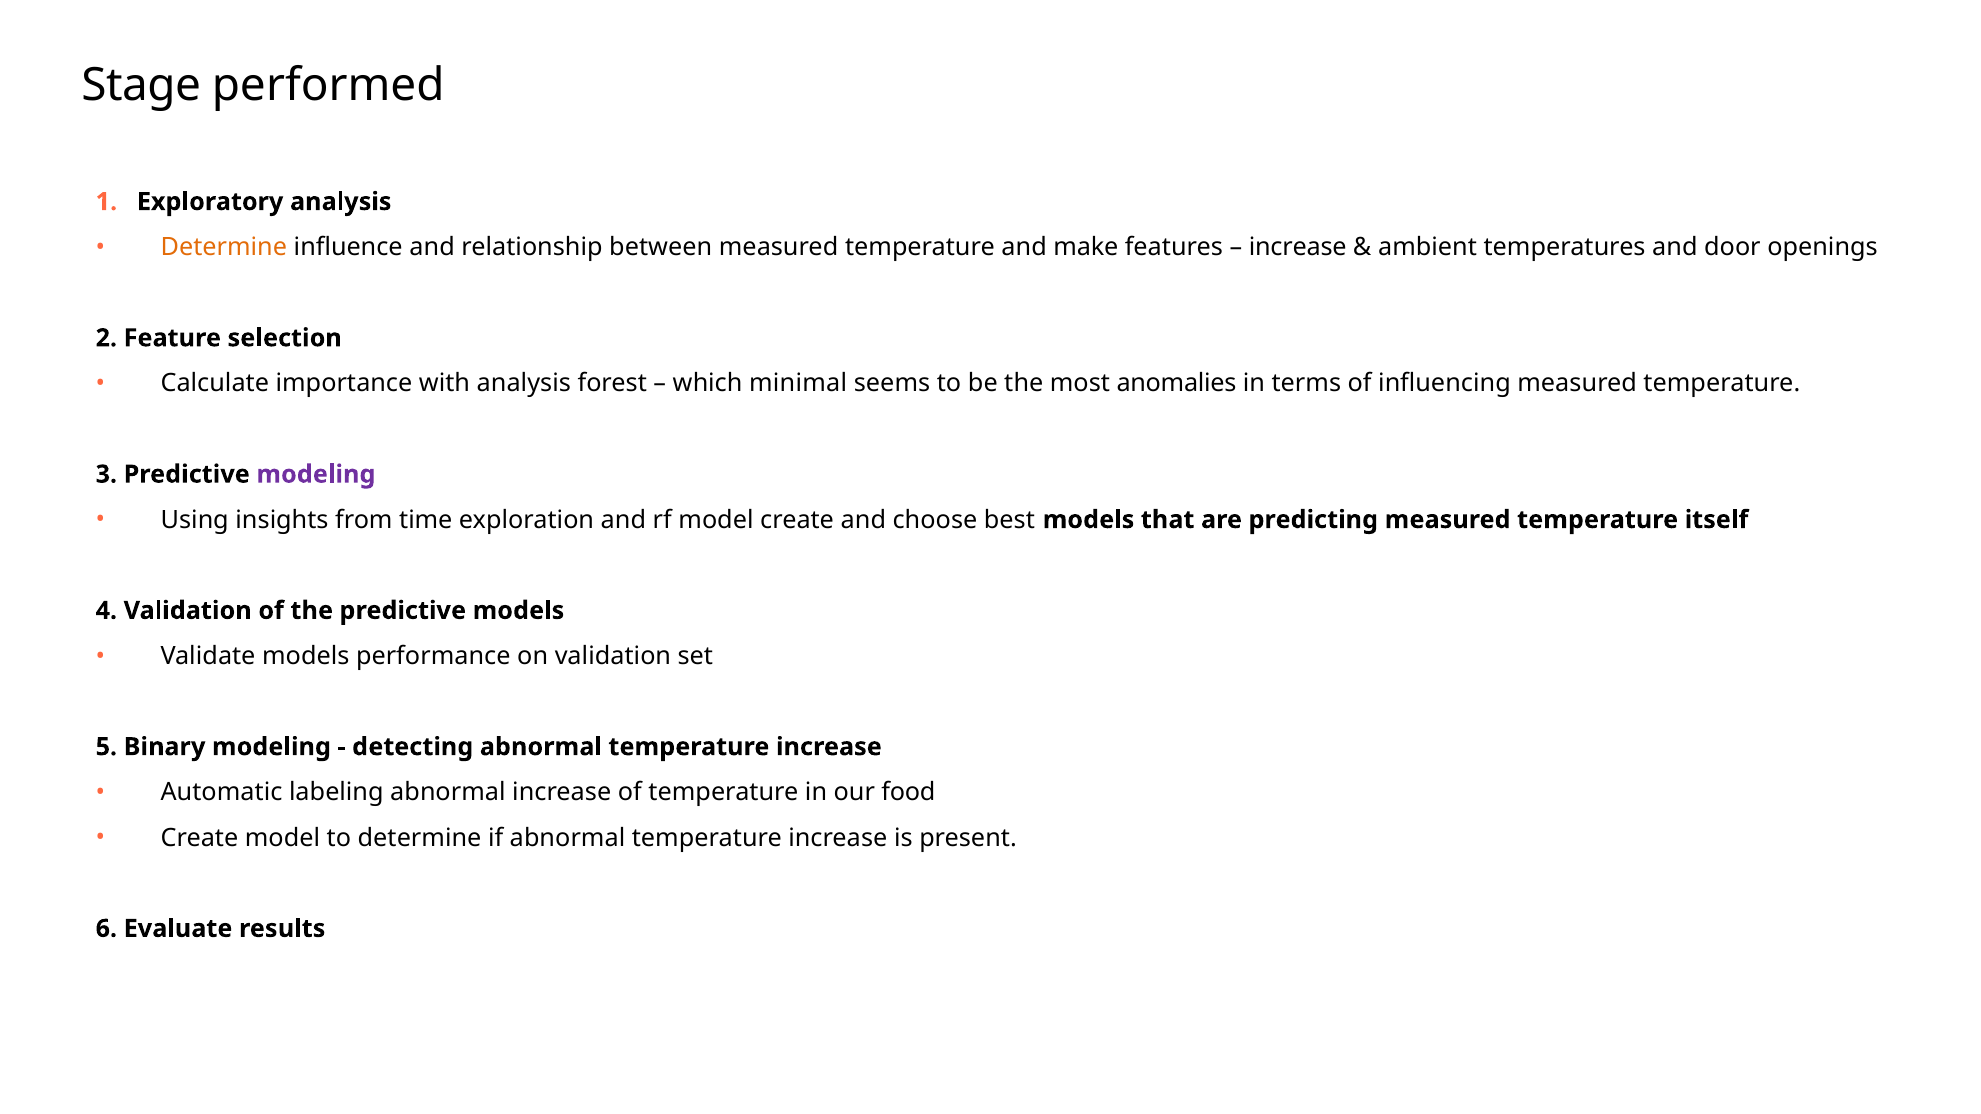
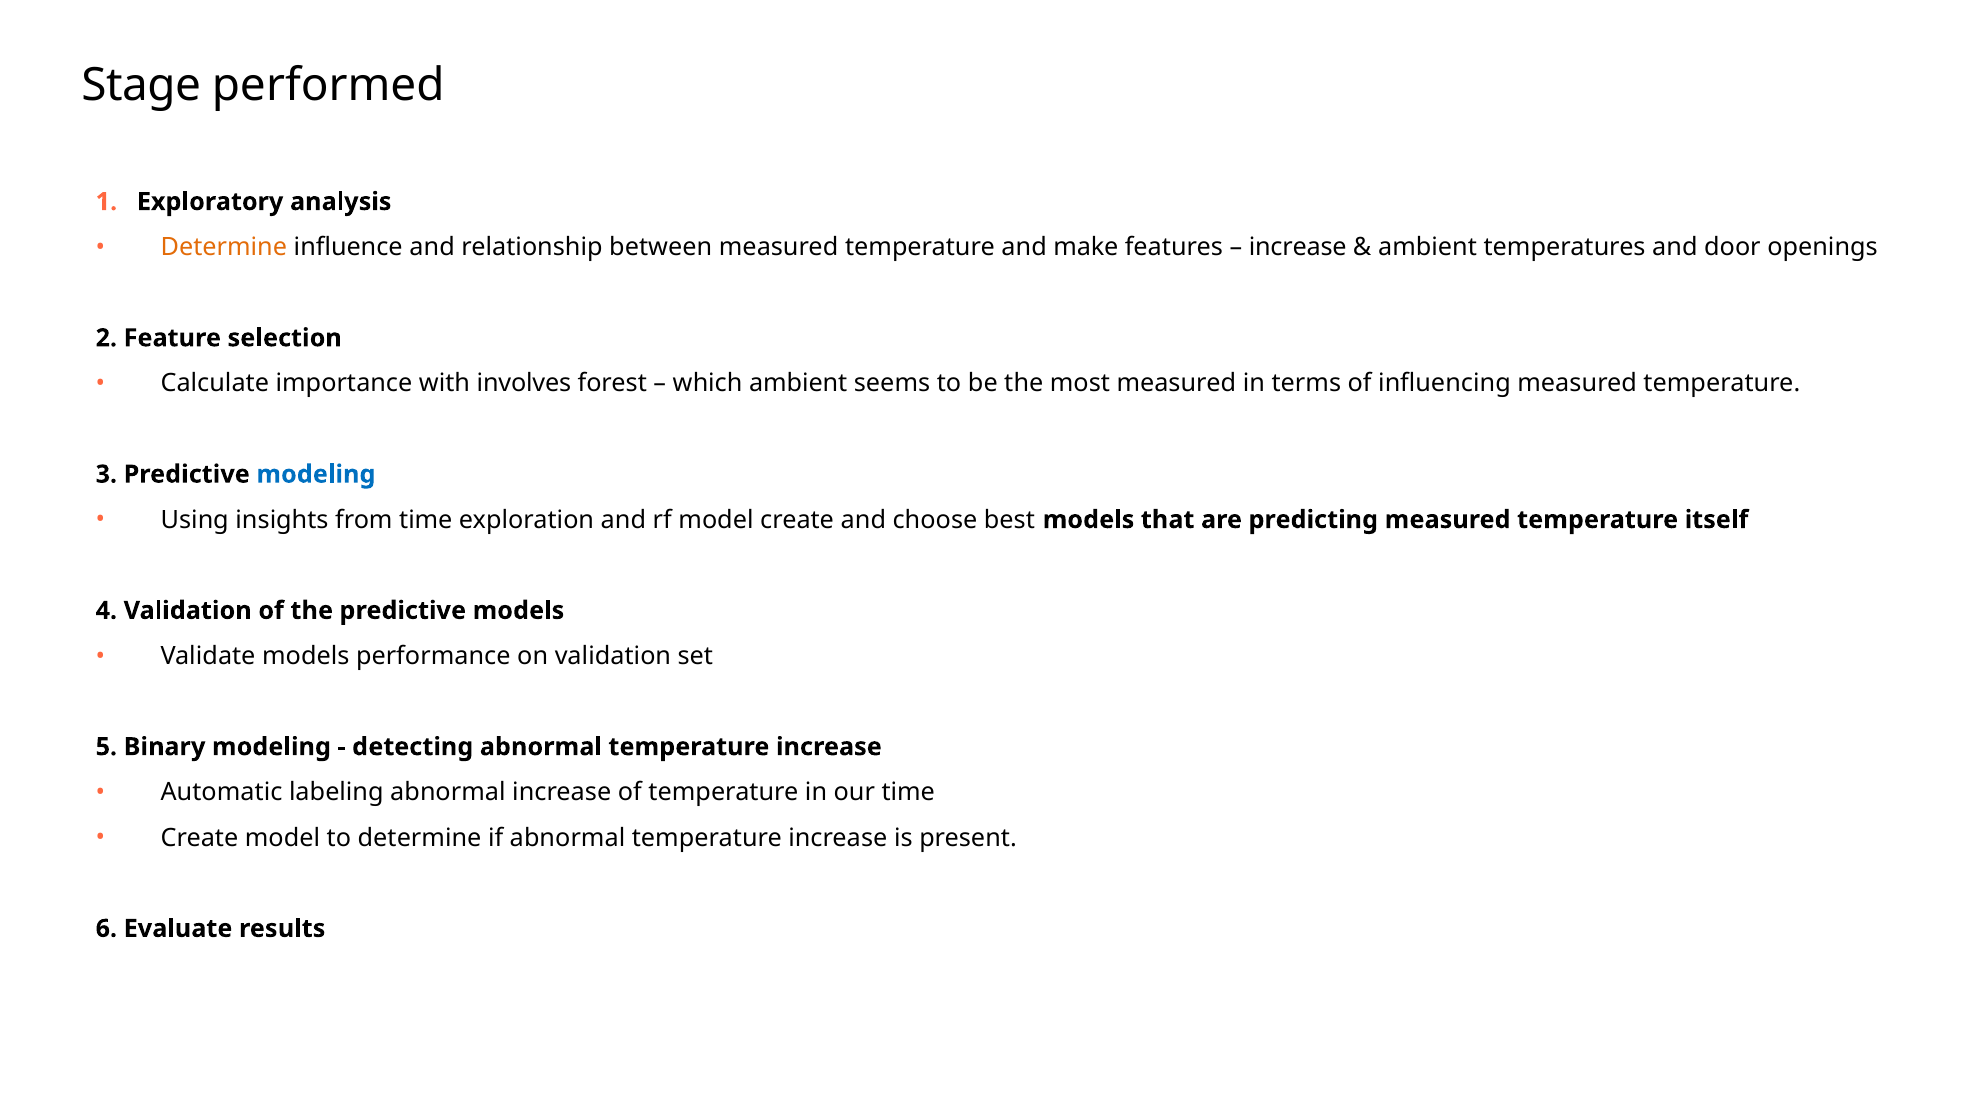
with analysis: analysis -> involves (524, 384)
which minimal: minimal -> ambient (798, 384)
most anomalies: anomalies -> measured (1176, 384)
modeling colour: purple -> blue (316, 474)
our food: food -> time (908, 793)
